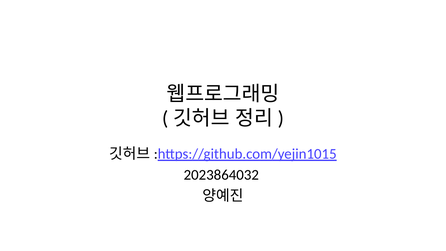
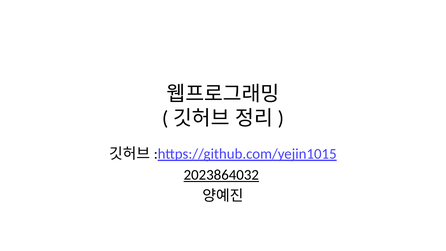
2023864032 underline: none -> present (221, 175)
